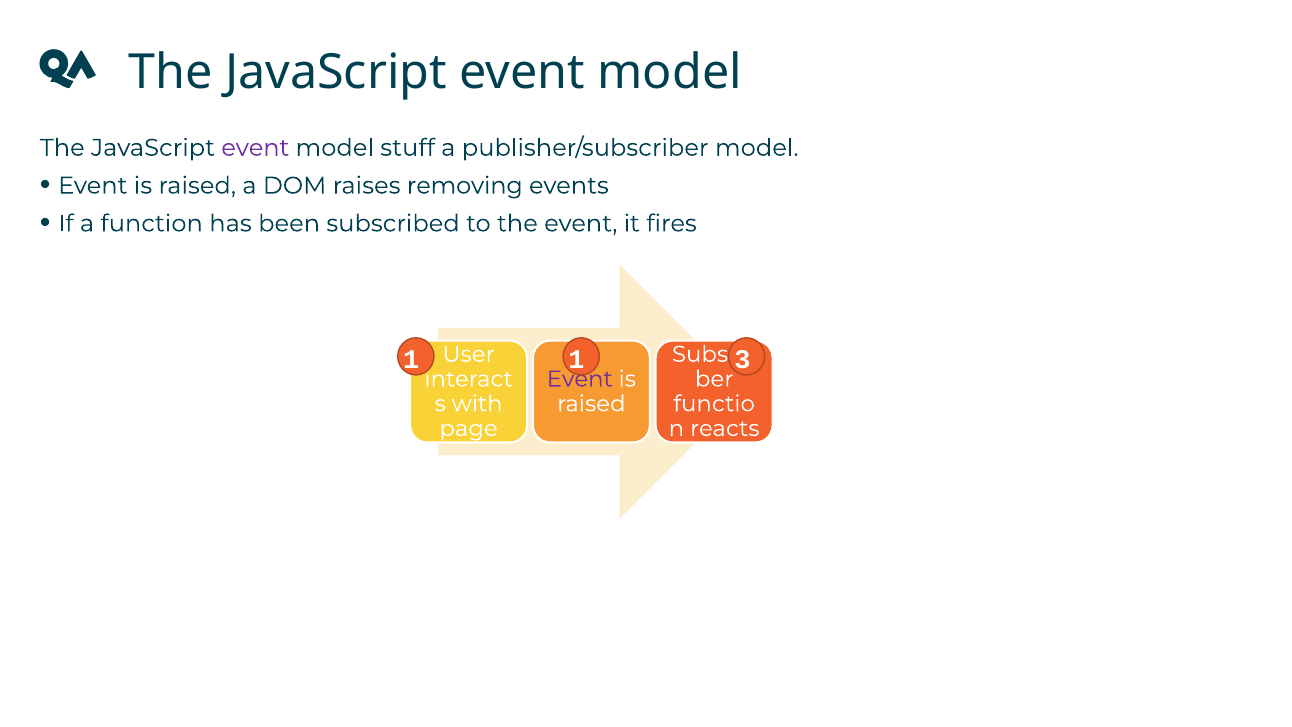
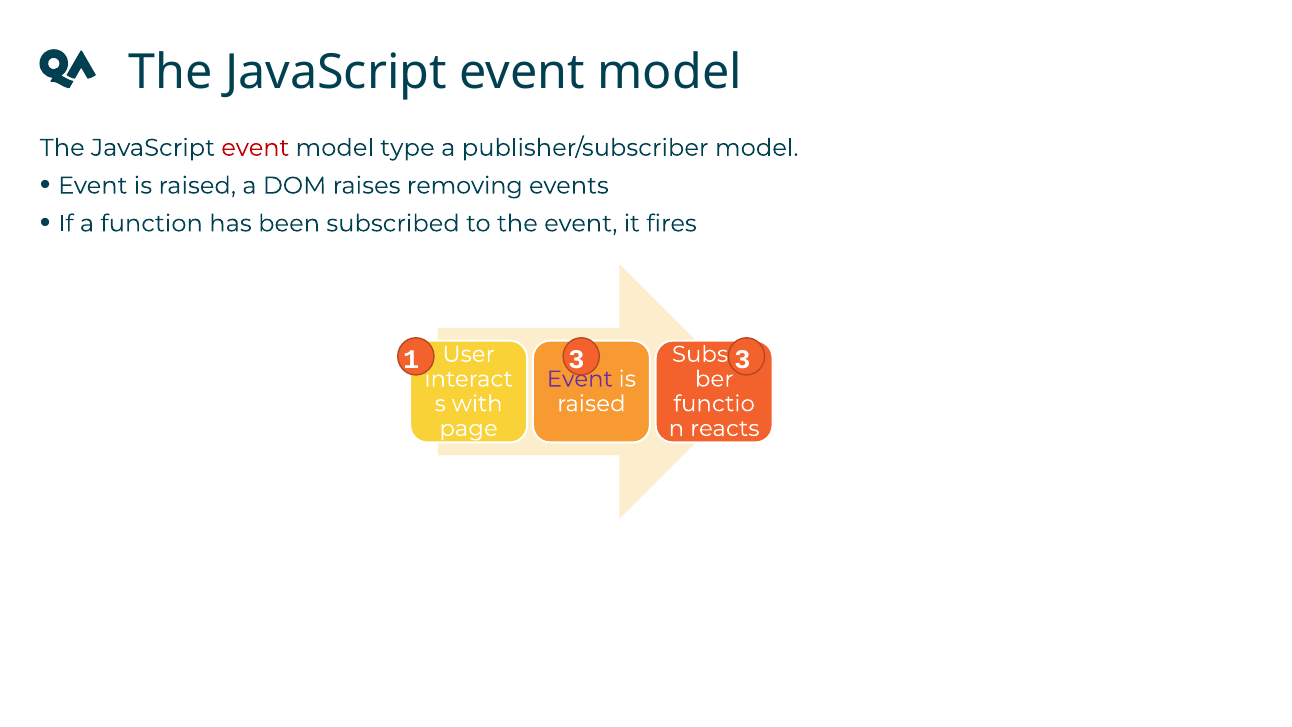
event colour: purple -> red (255, 148)
stuff: stuff -> type (407, 148)
1 1: 1 -> 3 (577, 359)
